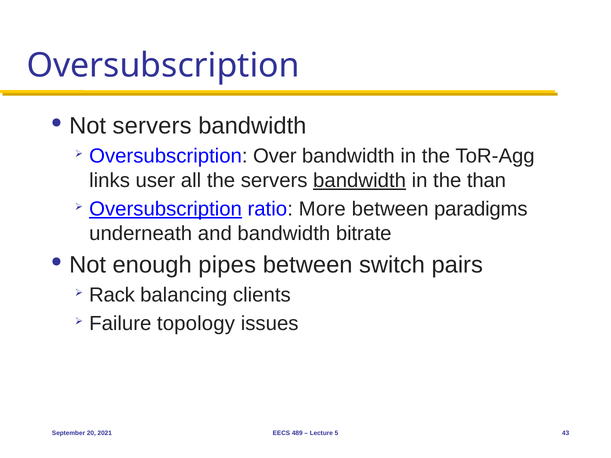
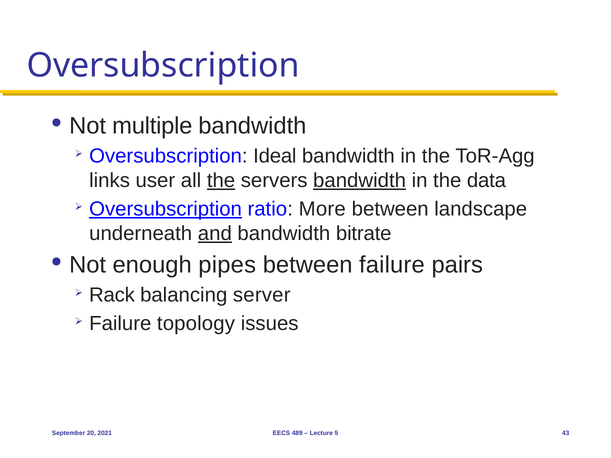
Not servers: servers -> multiple (152, 126)
Over: Over -> Ideal (275, 156)
the underline: none -> present (221, 181)
than: than -> data (486, 181)
paradigms: paradigms -> landscape (481, 209)
and underline: none -> present (215, 234)
between switch: switch -> failure (392, 265)
clients: clients -> server (262, 295)
